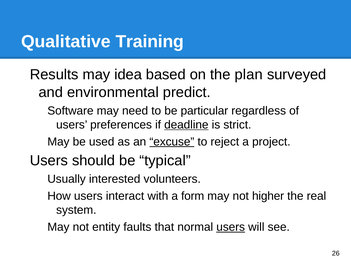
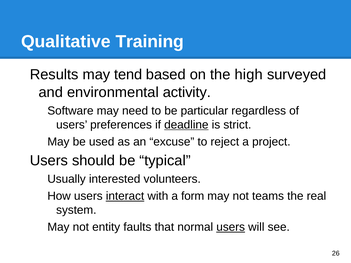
idea: idea -> tend (128, 75)
plan: plan -> high (249, 75)
predict: predict -> activity (187, 92)
excuse underline: present -> none (172, 142)
interact underline: none -> present (125, 196)
higher: higher -> teams (268, 196)
